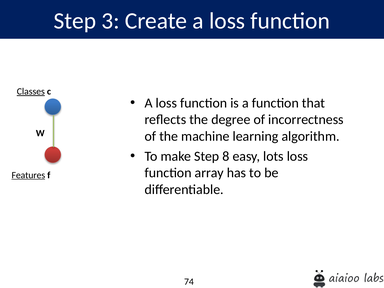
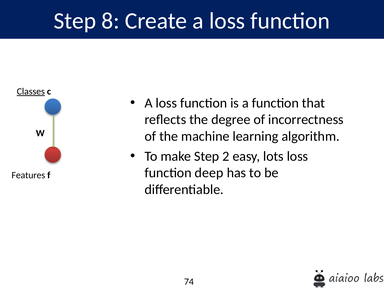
3: 3 -> 8 (110, 21)
8: 8 -> 2 (226, 156)
array: array -> deep (209, 173)
Features underline: present -> none (28, 175)
